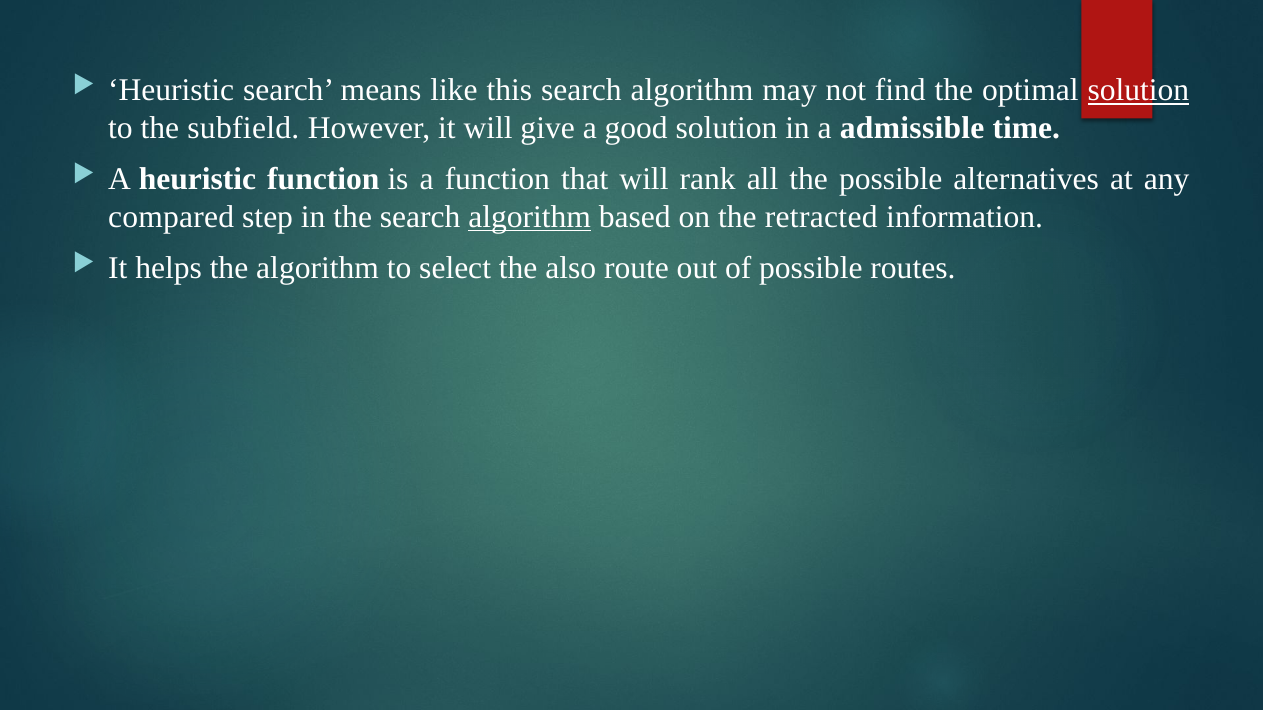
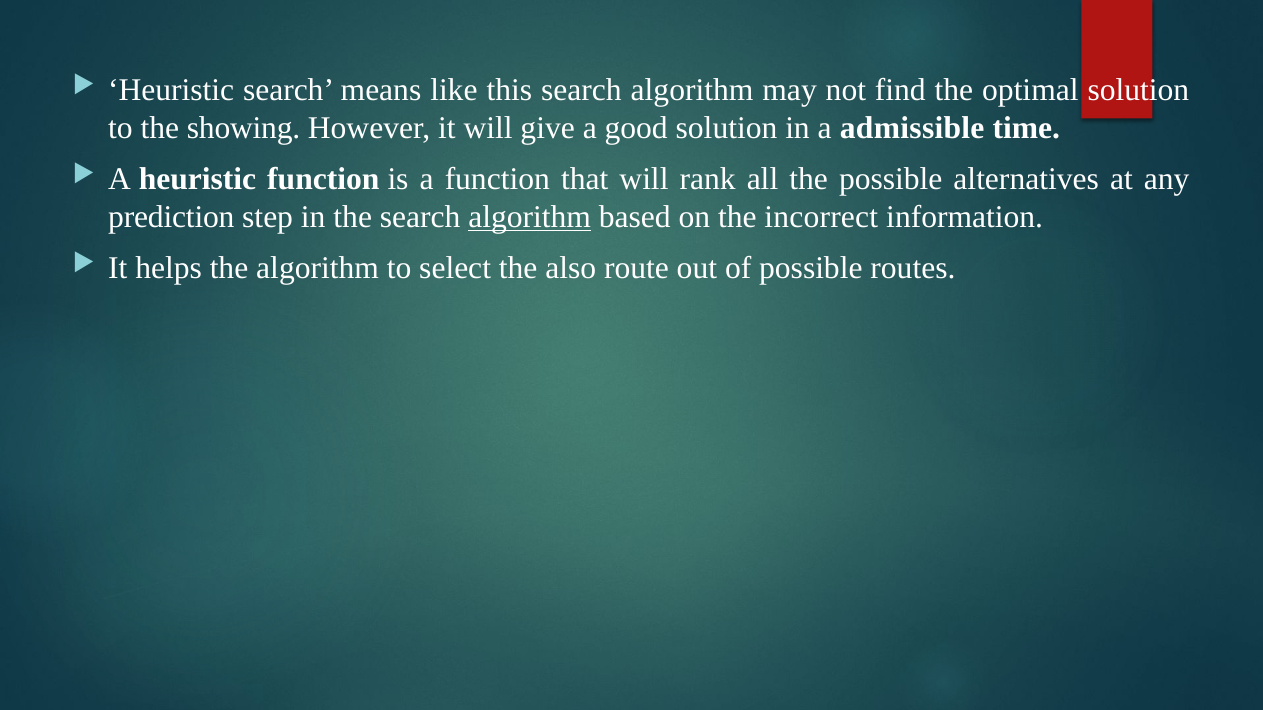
solution underline: present -> none (1138, 90)
subfield: subfield -> showing (244, 128)
compared: compared -> prediction (171, 217)
retracted: retracted -> incorrect (821, 217)
